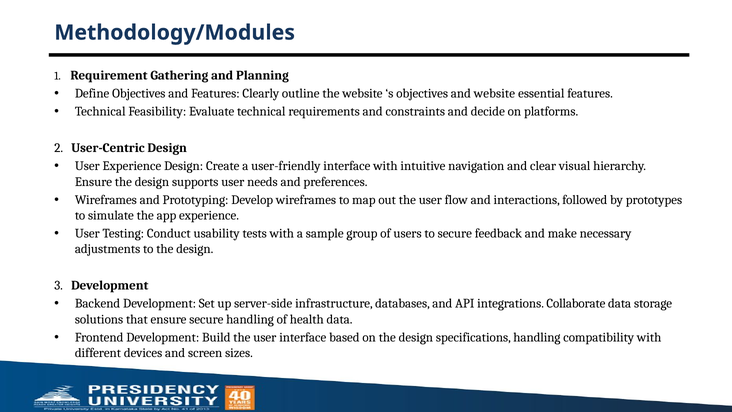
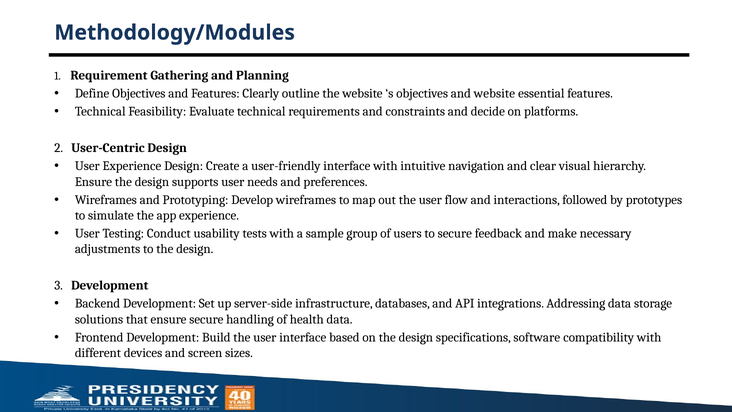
Collaborate: Collaborate -> Addressing (576, 304)
specifications handling: handling -> software (537, 337)
